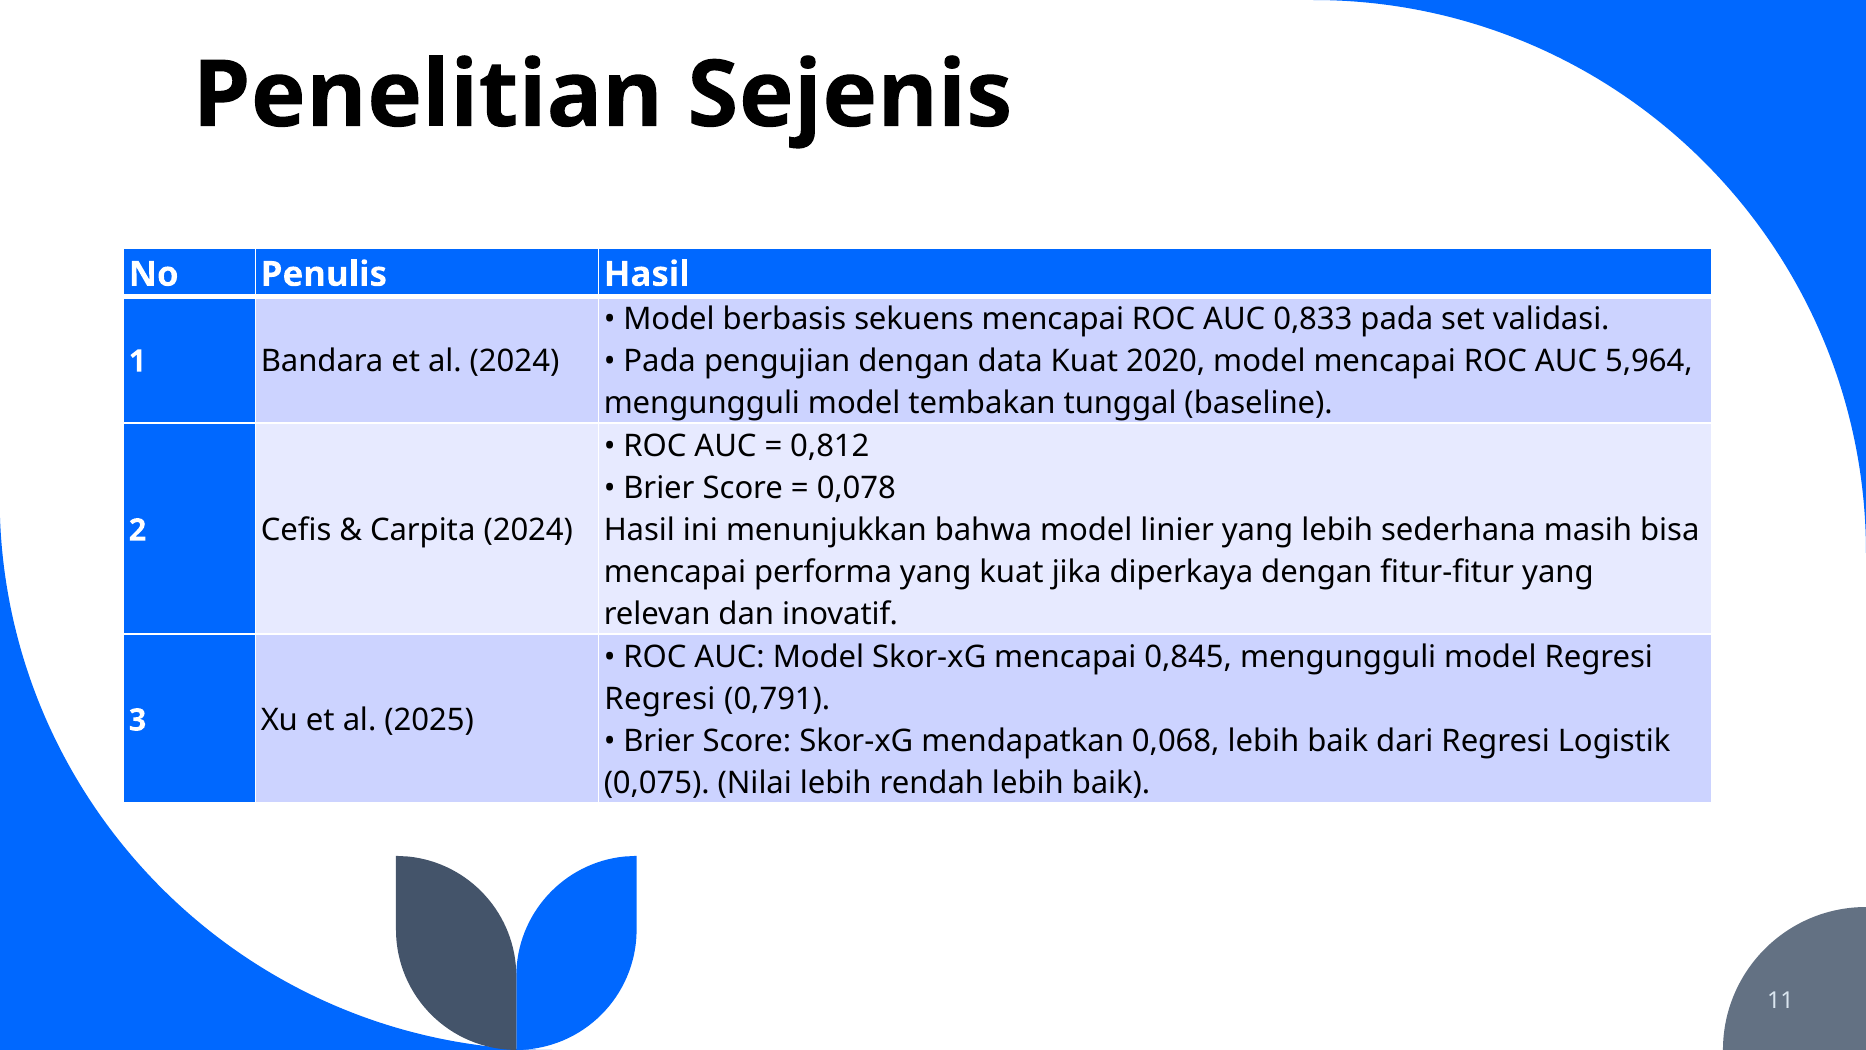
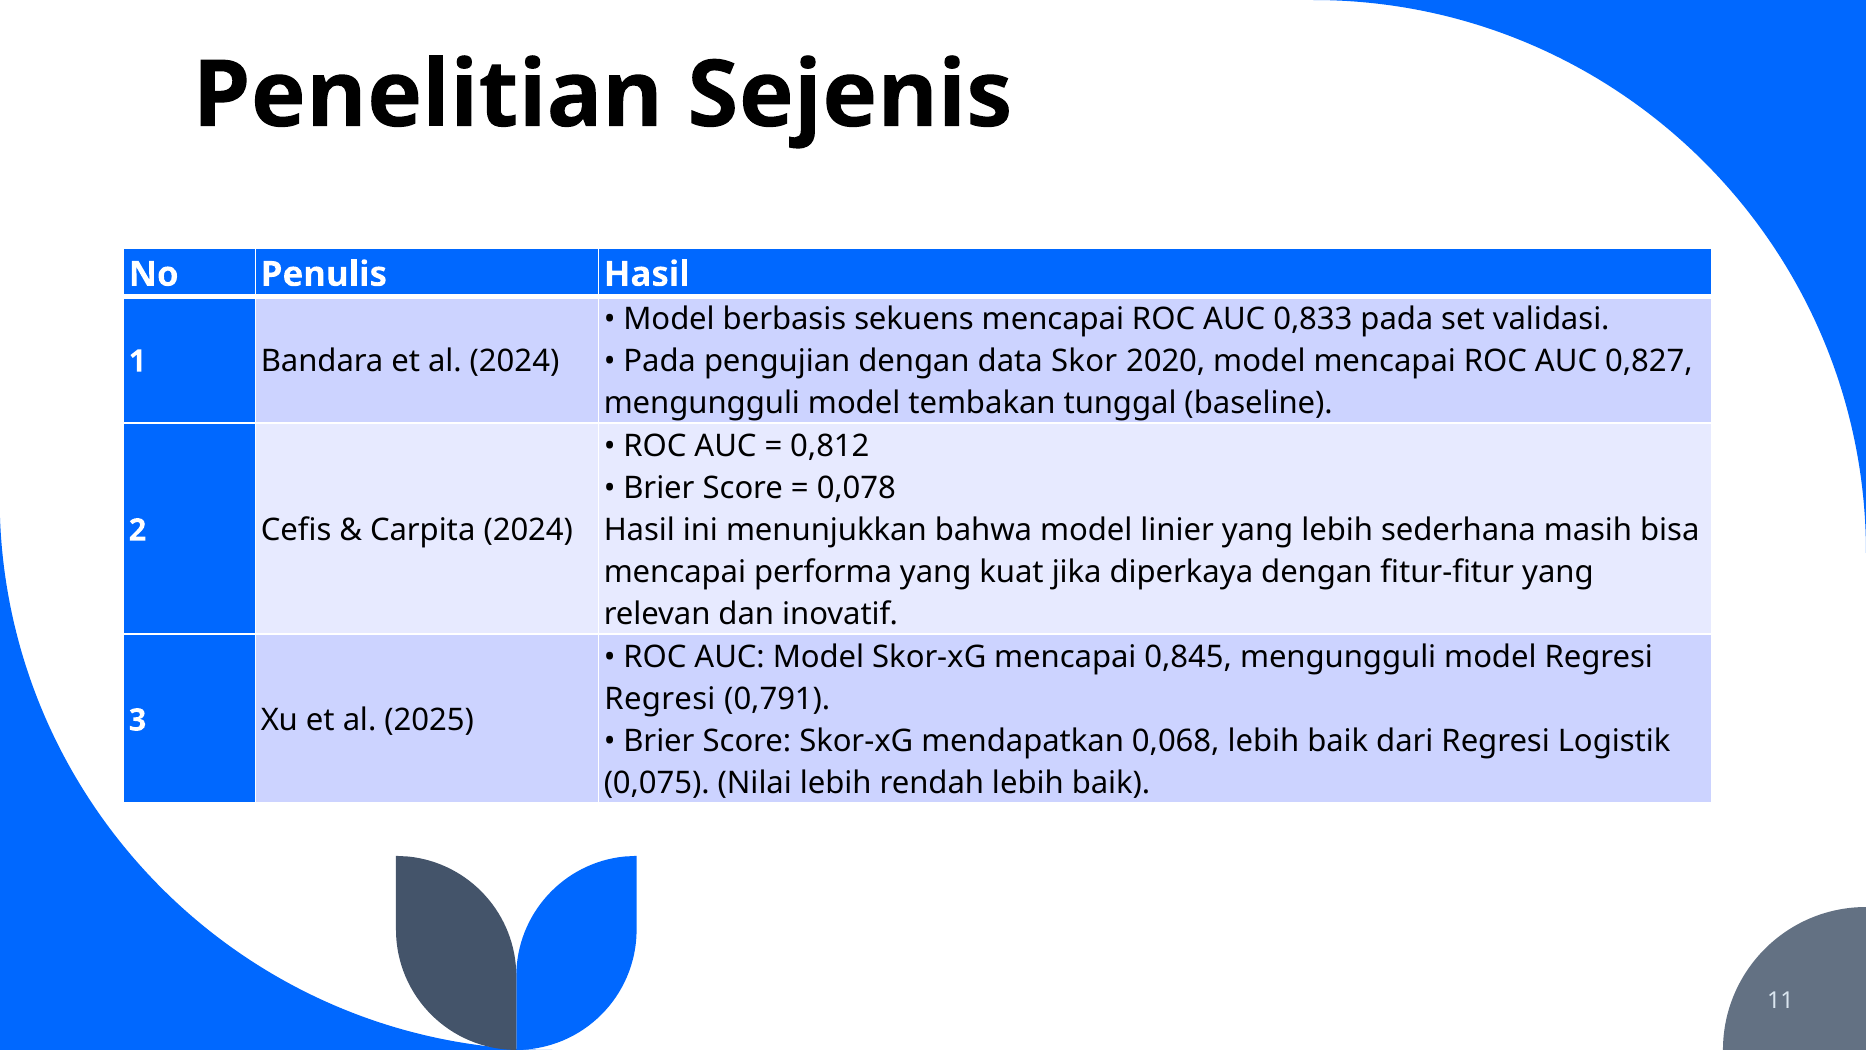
data Kuat: Kuat -> Skor (1084, 361)
5,964: 5,964 -> 0,827 (1649, 361)
